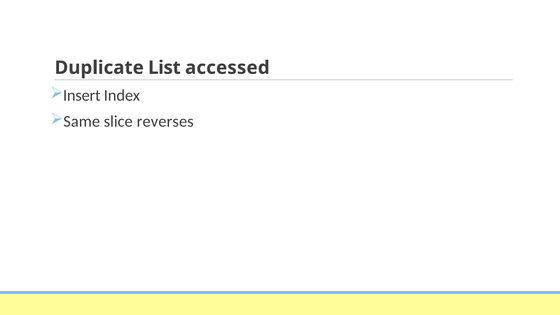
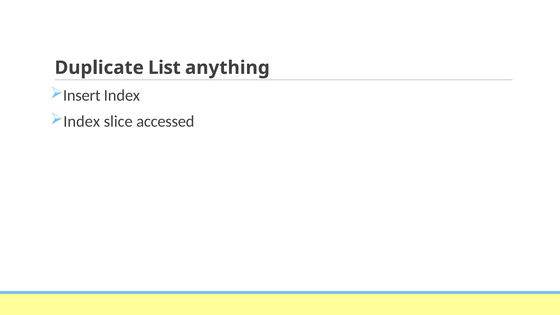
accessed: accessed -> anything (227, 68)
Same: Same -> Index (82, 121)
reverses: reverses -> accessed (165, 121)
